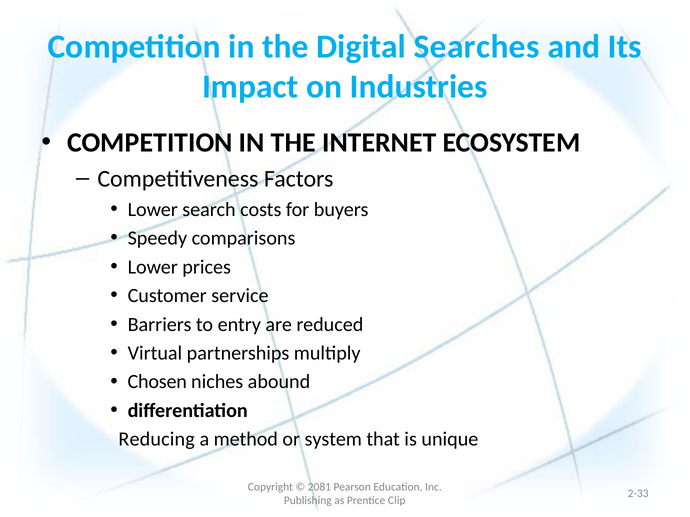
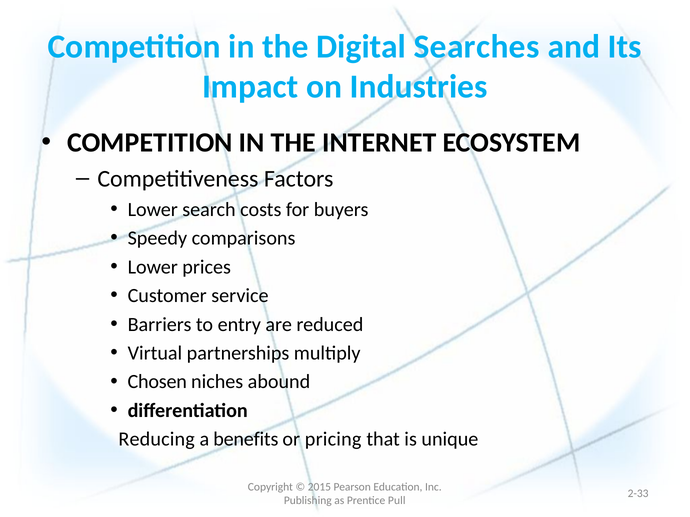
method: method -> benefits (246, 440)
system: system -> pricing (333, 440)
2081: 2081 -> 2015 (319, 487)
Clip: Clip -> Pull (397, 501)
